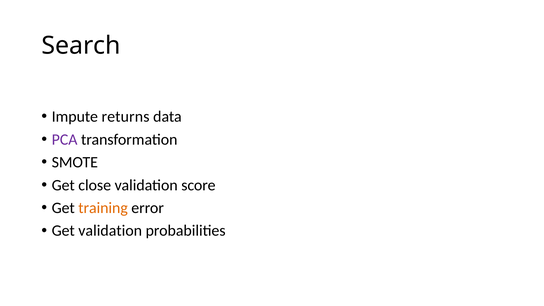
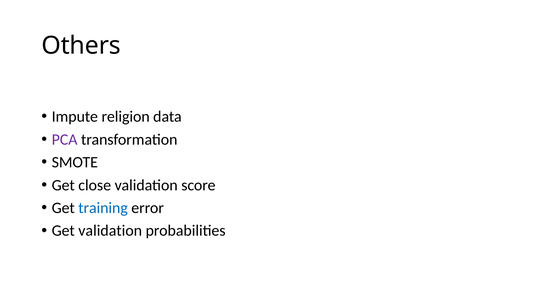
Search: Search -> Others (81, 46)
returns: returns -> religion (126, 117)
training colour: orange -> blue (103, 208)
